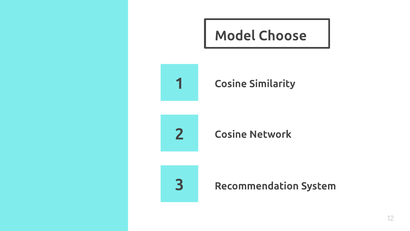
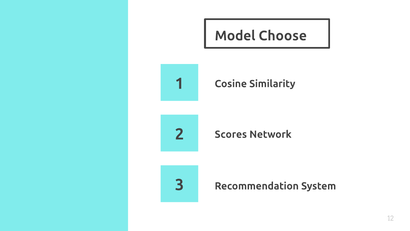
Cosine: Cosine -> Scores (231, 134)
